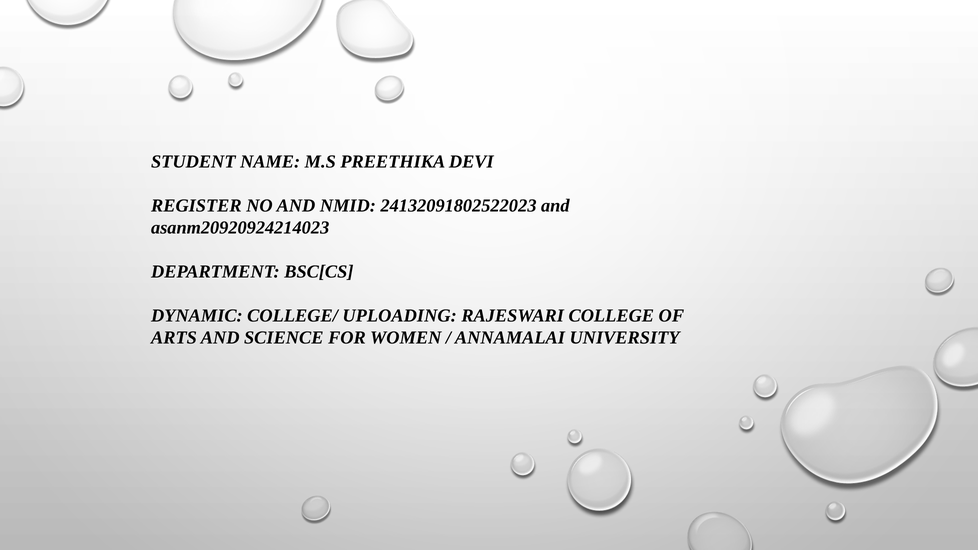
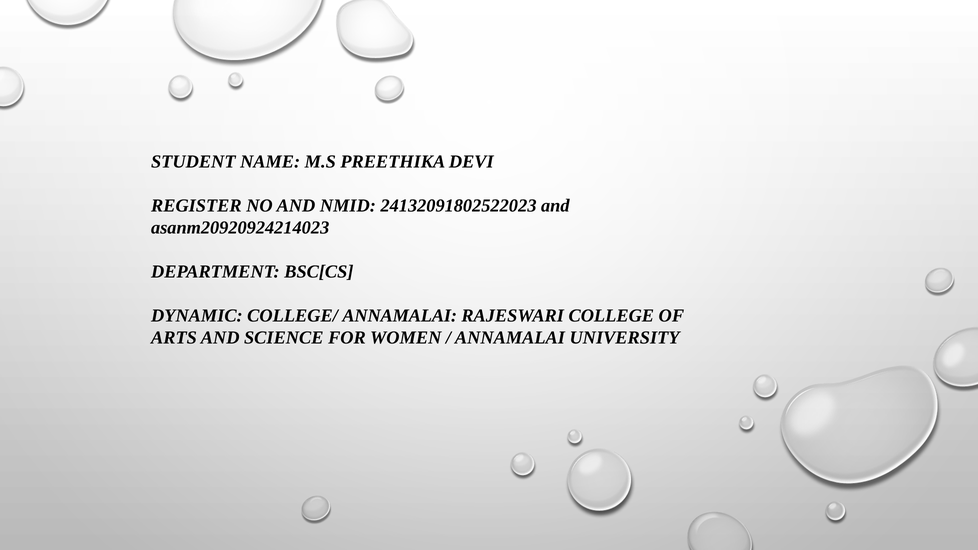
COLLEGE/ UPLOADING: UPLOADING -> ANNAMALAI (400, 316)
